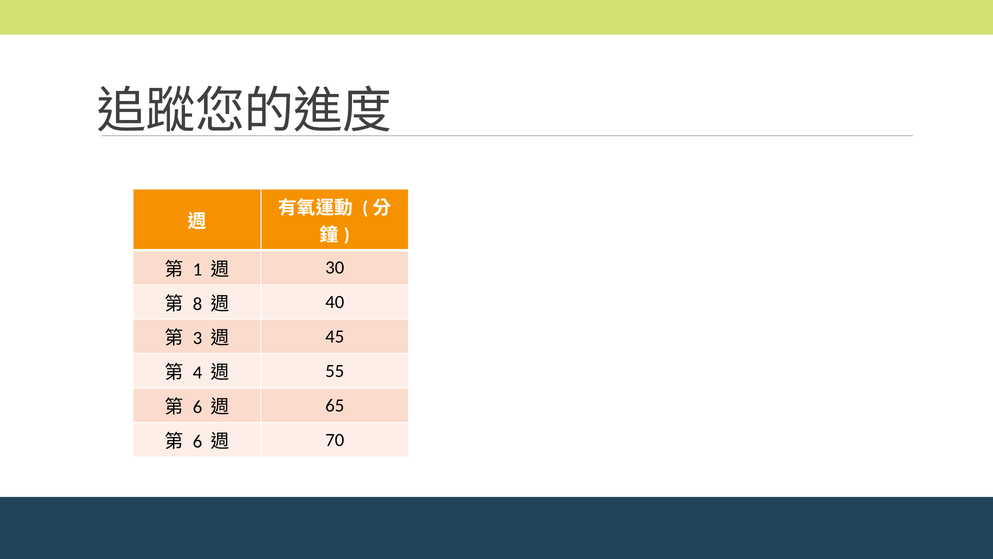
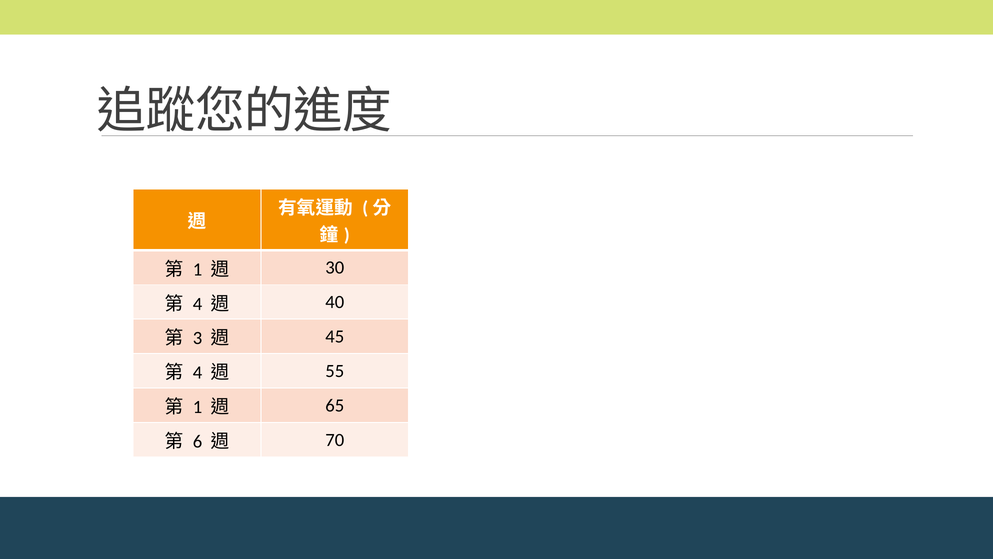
8: 8 -> 4 (198, 304)
6: 6 -> 1 (198, 407)
